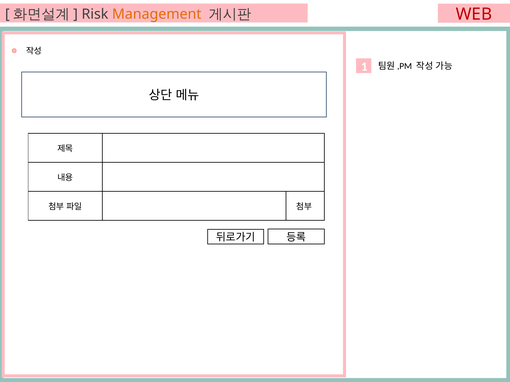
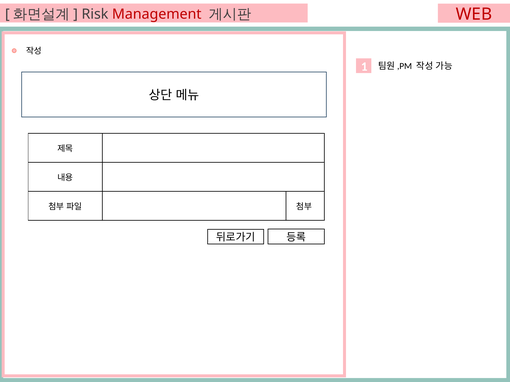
Management colour: orange -> red (157, 14)
